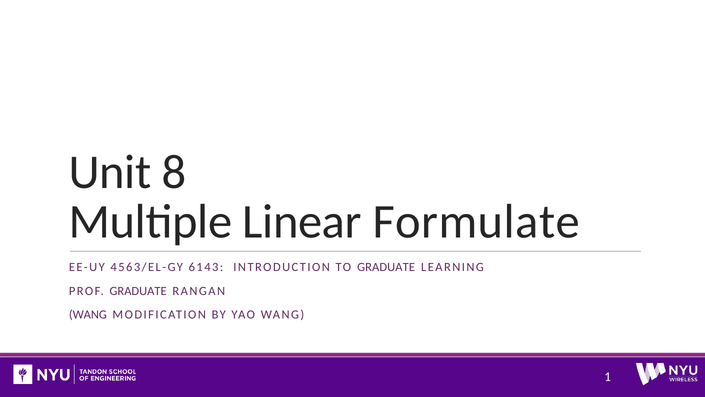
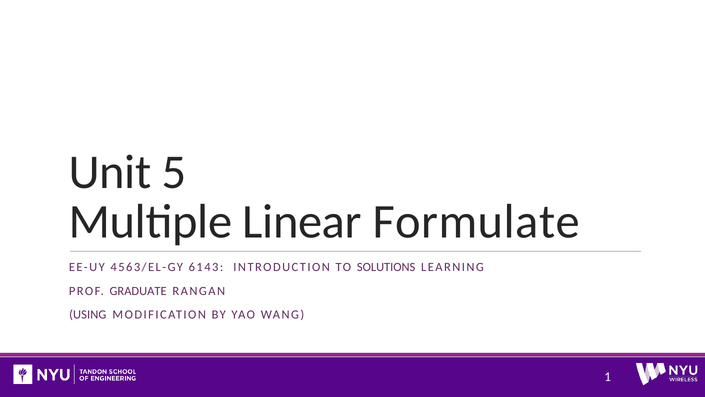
8: 8 -> 5 (174, 172)
TO GRADUATE: GRADUATE -> SOLUTIONS (386, 267)
WANG: WANG -> USING (88, 314)
